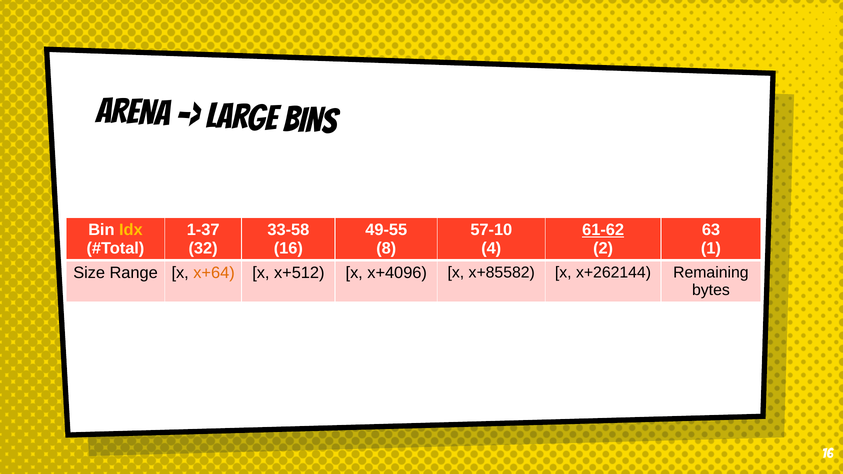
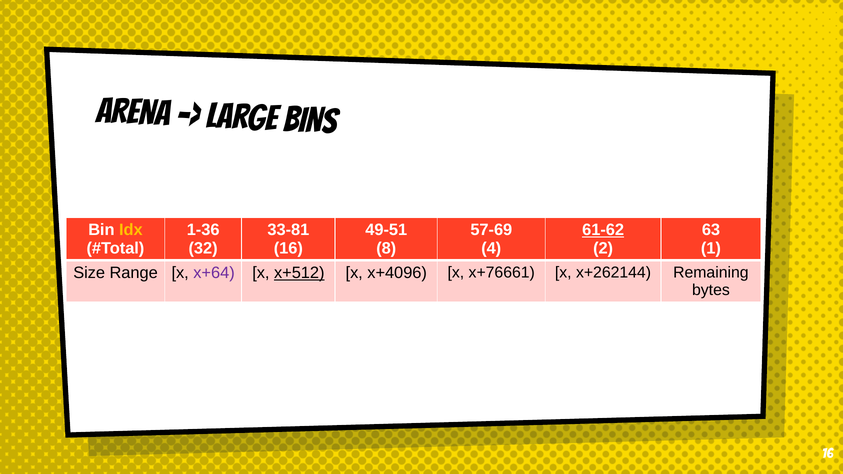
1-37: 1-37 -> 1-36 (203, 230)
33-58: 33-58 -> 33-81 (288, 230)
49-55: 49-55 -> 49-51 (386, 230)
57-10: 57-10 -> 57-69 (491, 230)
x+64 colour: orange -> purple (214, 273)
x+512 underline: none -> present (299, 273)
x+85582: x+85582 -> x+76661 (502, 273)
